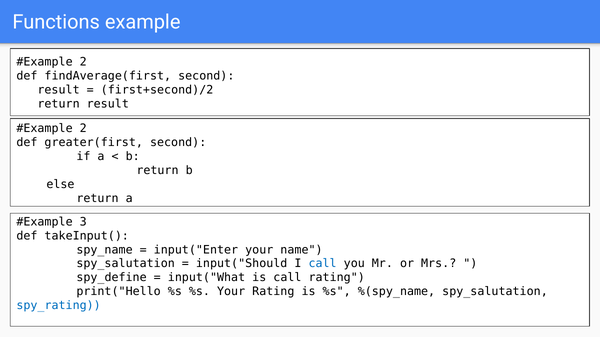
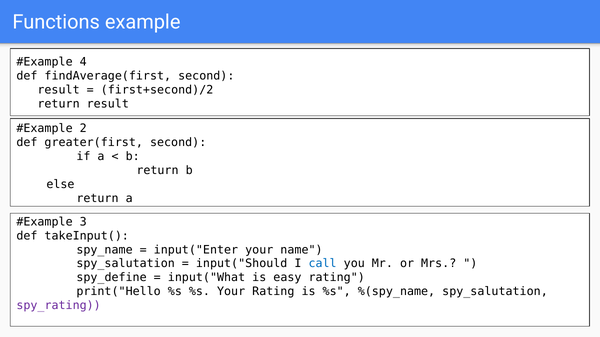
2: 2 -> 4 (83, 62)
is call: call -> easy (287, 278)
spy_rating colour: blue -> purple (59, 306)
